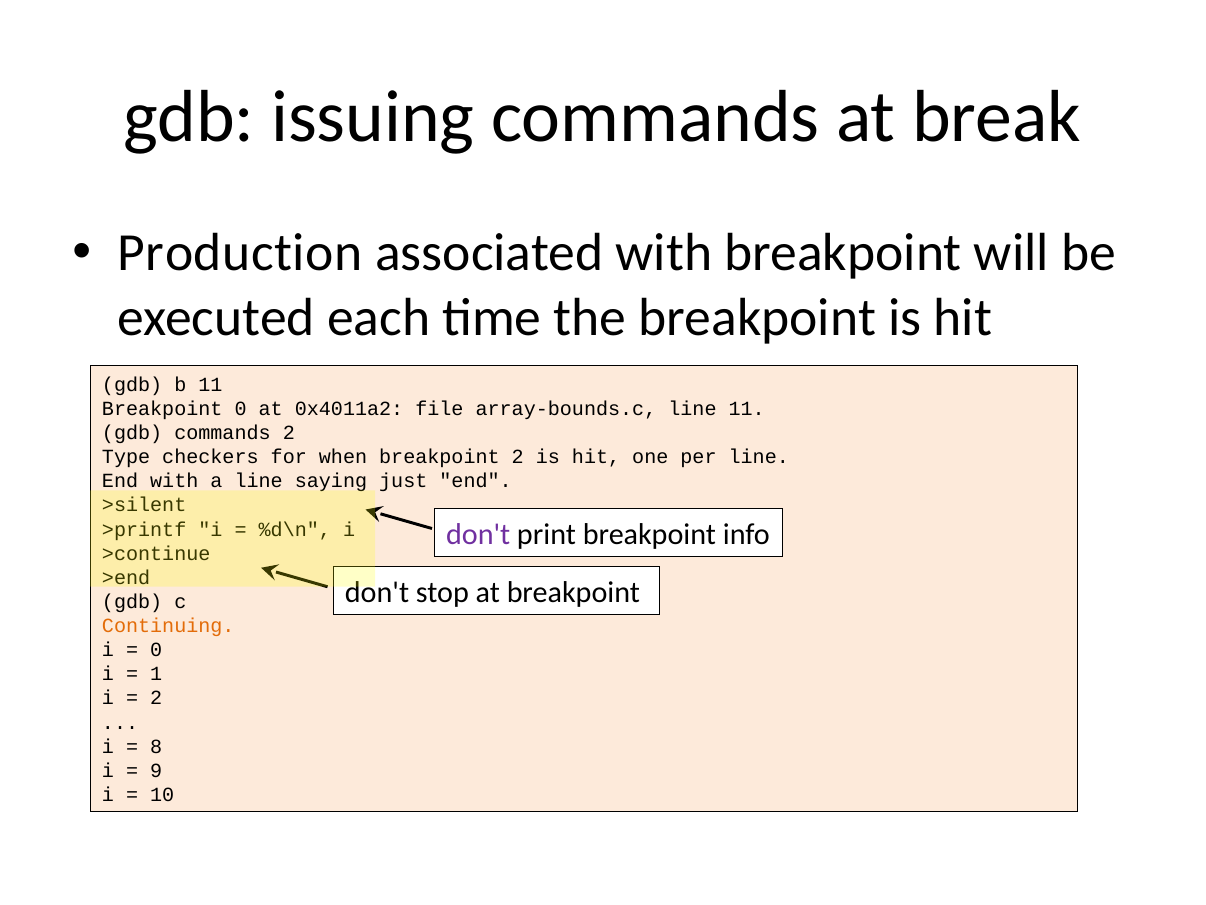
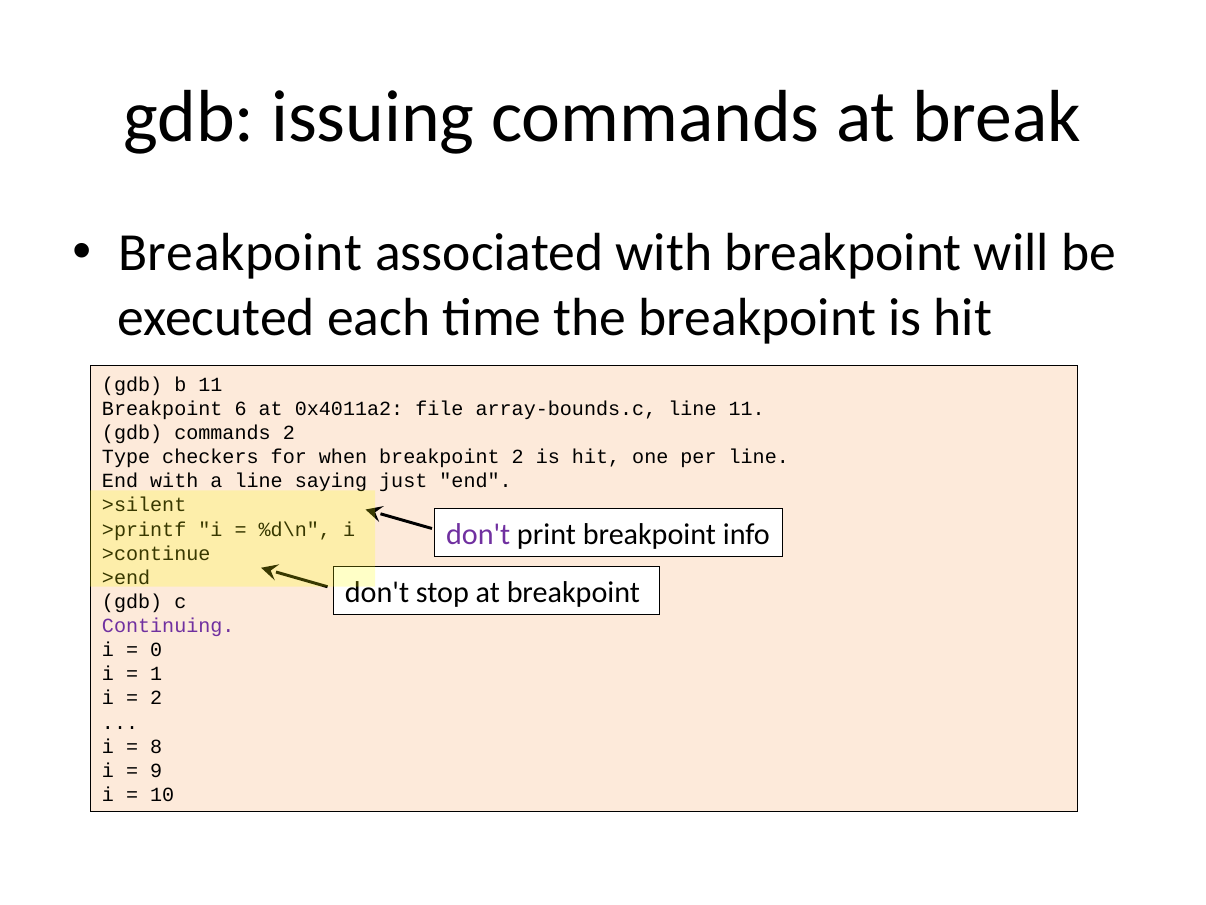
Production: Production -> Breakpoint (240, 253)
Breakpoint 0: 0 -> 6 (241, 408)
Continuing colour: orange -> purple (168, 626)
